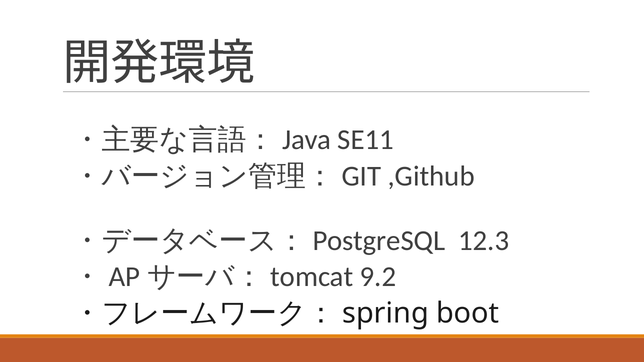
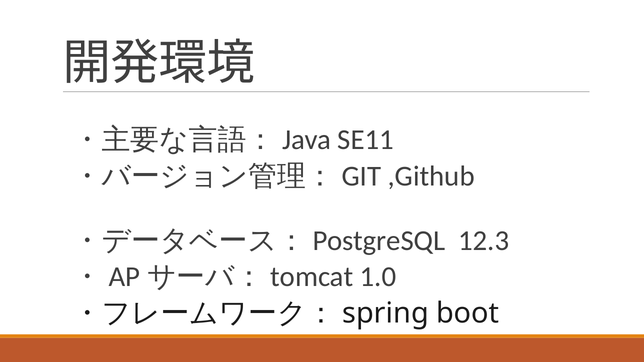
9.2: 9.2 -> 1.0 (378, 277)
